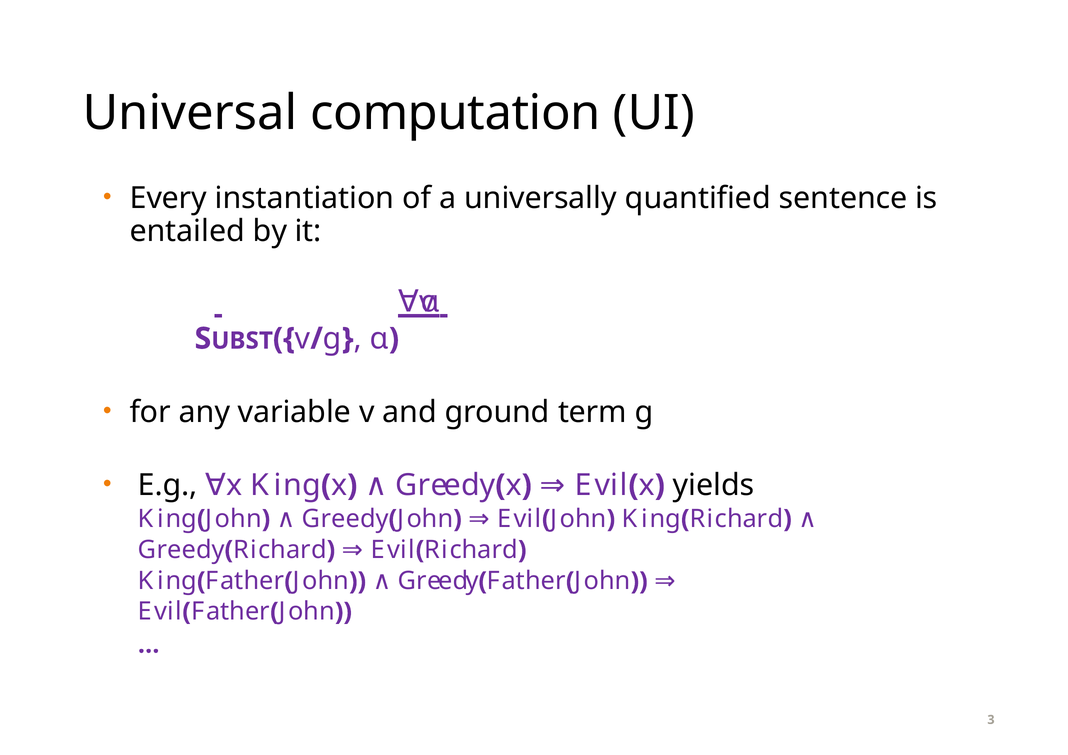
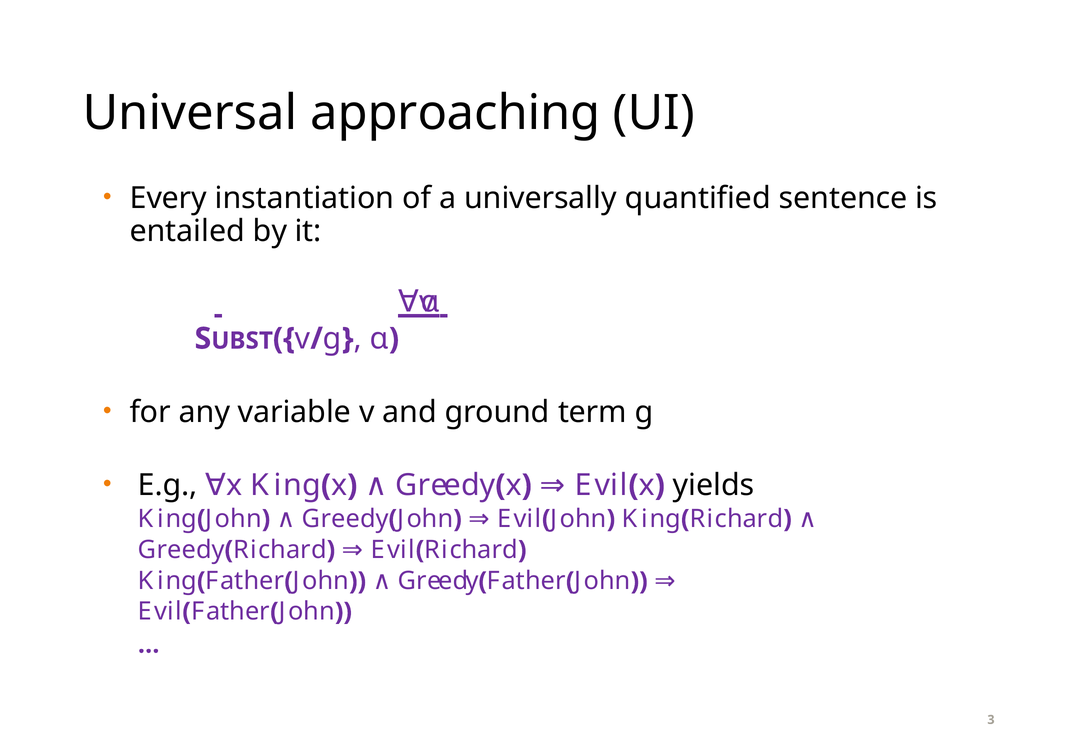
computation: computation -> approaching (455, 113)
